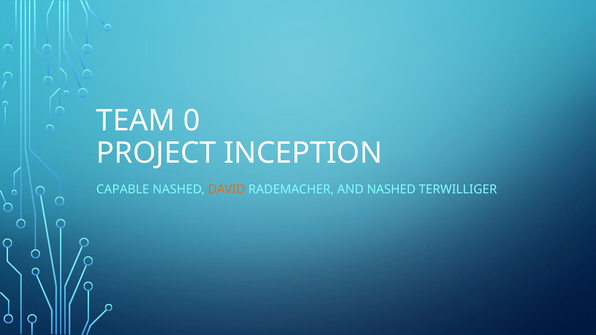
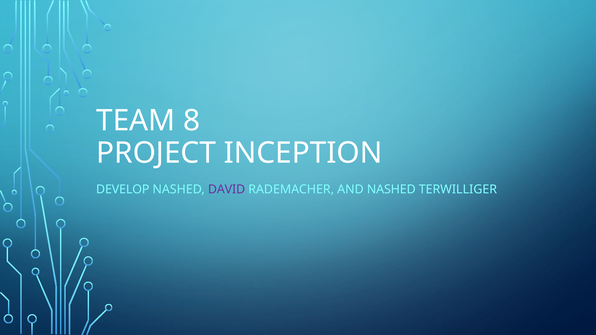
0: 0 -> 8 (192, 121)
CAPABLE: CAPABLE -> DEVELOP (123, 190)
DAVID colour: orange -> purple (227, 190)
